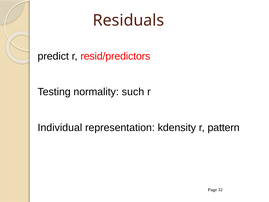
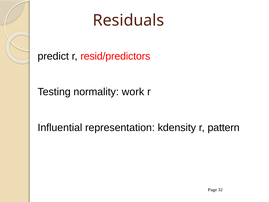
such: such -> work (133, 92)
Individual: Individual -> Influential (60, 127)
